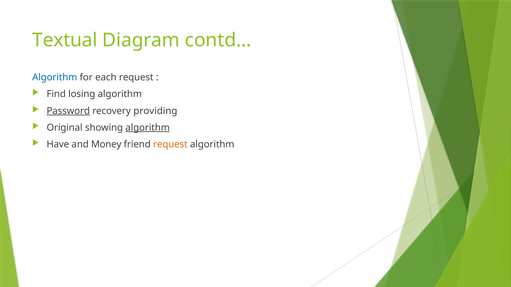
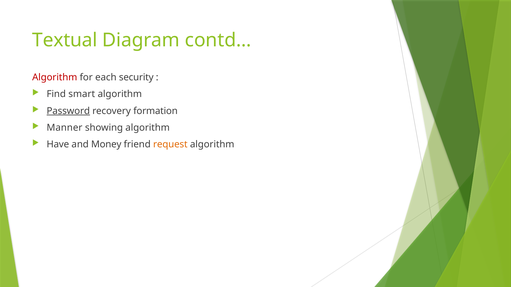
Algorithm colour: blue -> red (55, 77)
each request: request -> security (136, 77)
losing: losing -> smart (82, 94)
providing: providing -> formation (156, 111)
Original: Original -> Manner (65, 128)
algorithm underline: present -> none (148, 128)
